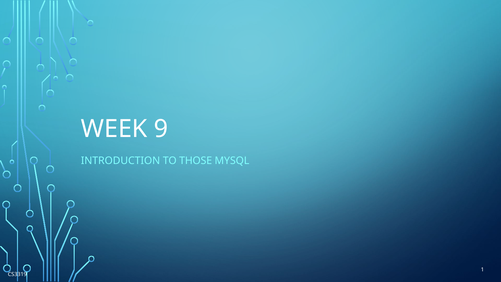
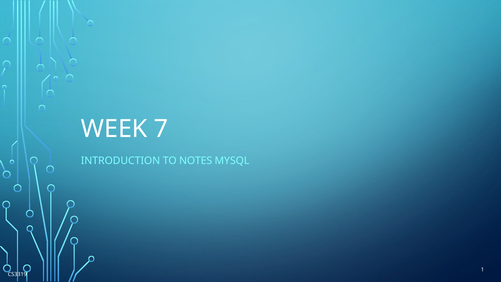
9: 9 -> 7 (161, 129)
THOSE: THOSE -> NOTES (196, 161)
